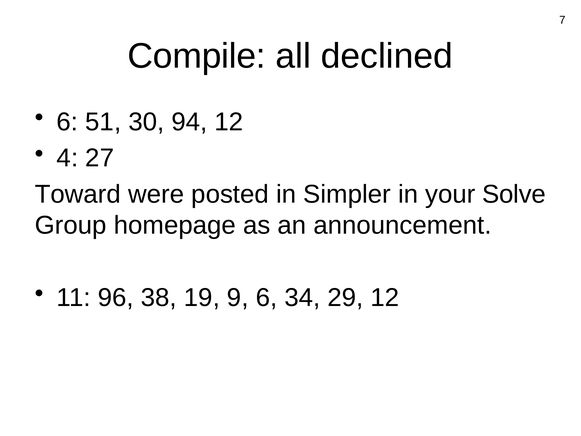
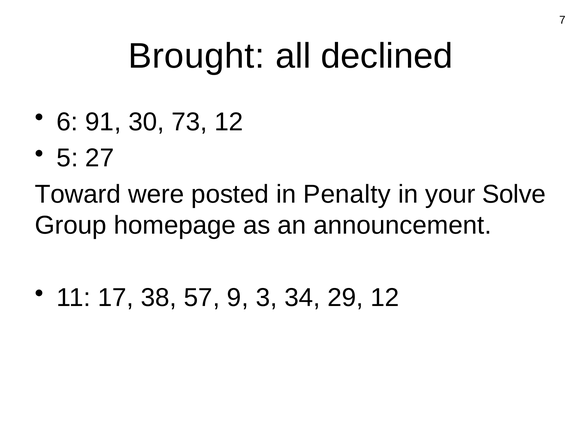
Compile: Compile -> Brought (196, 56)
51: 51 -> 91 (103, 122)
94: 94 -> 73 (189, 122)
4: 4 -> 5 (67, 158)
Simpler: Simpler -> Penalty (347, 194)
96: 96 -> 17 (116, 298)
19: 19 -> 57 (202, 298)
9 6: 6 -> 3 (266, 298)
